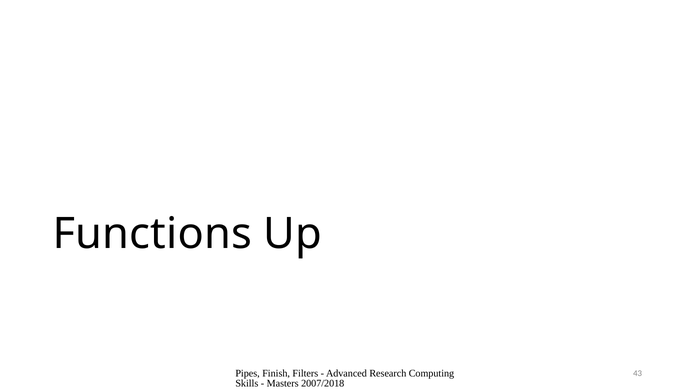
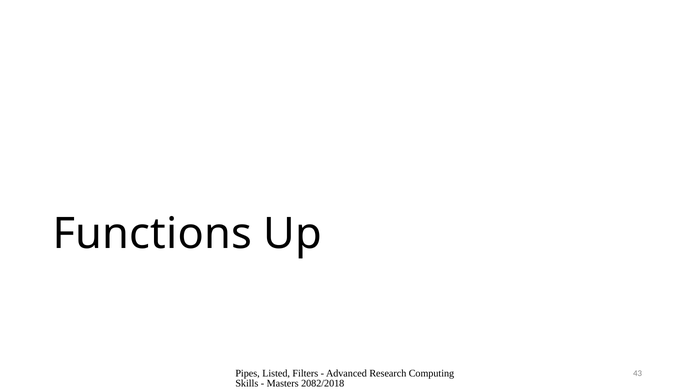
Finish: Finish -> Listed (276, 373)
2007/2018: 2007/2018 -> 2082/2018 (323, 384)
